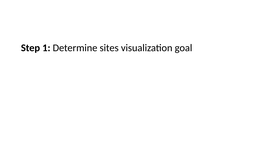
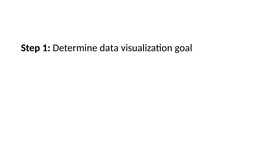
sites: sites -> data (109, 48)
